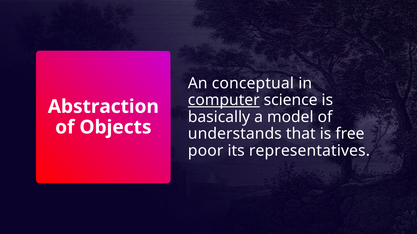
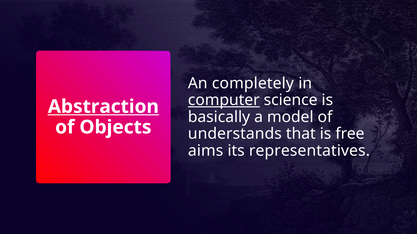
conceptual: conceptual -> completely (253, 83)
Abstraction underline: none -> present (103, 107)
poor: poor -> aims (206, 151)
